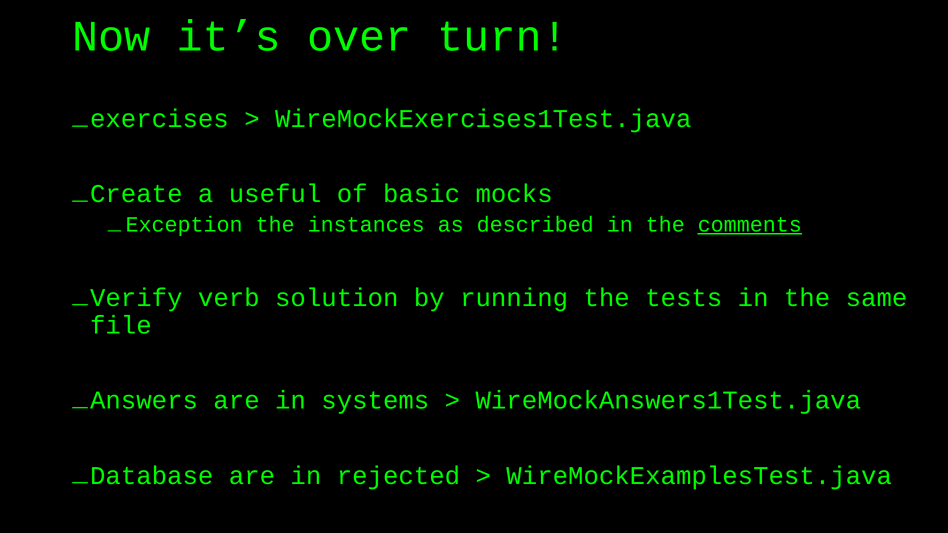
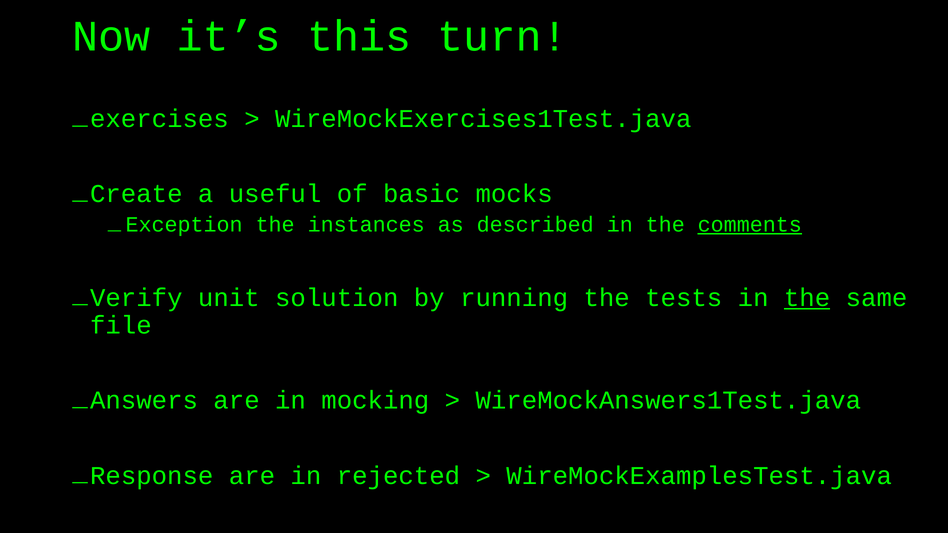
over: over -> this (359, 36)
verb: verb -> unit (229, 298)
the underline: none -> present (807, 298)
systems: systems -> mocking (375, 401)
Database: Database -> Response (152, 476)
